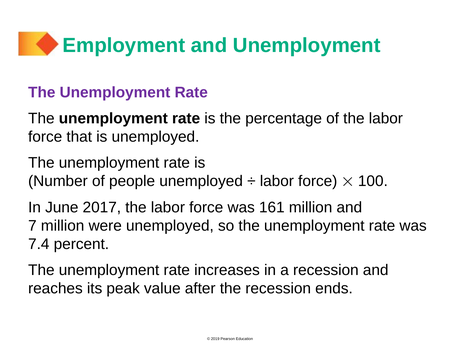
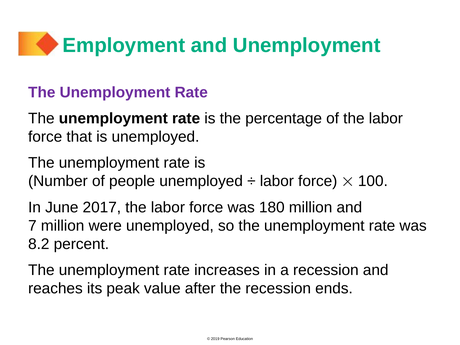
161: 161 -> 180 (272, 207)
7.4: 7.4 -> 8.2 (39, 244)
